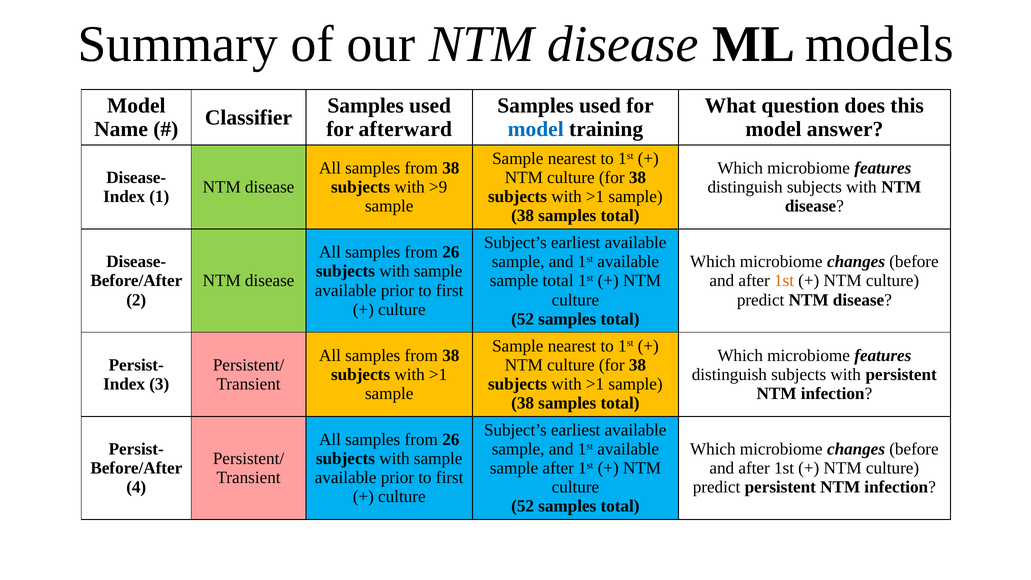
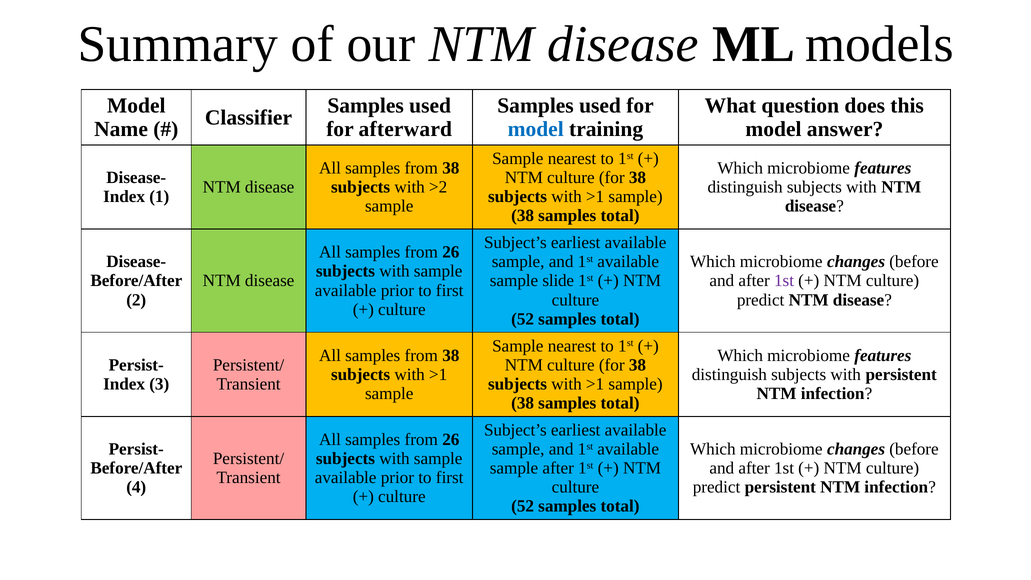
>9: >9 -> >2 (438, 187)
sample total: total -> slide (558, 281)
1st colour: orange -> purple (784, 281)
